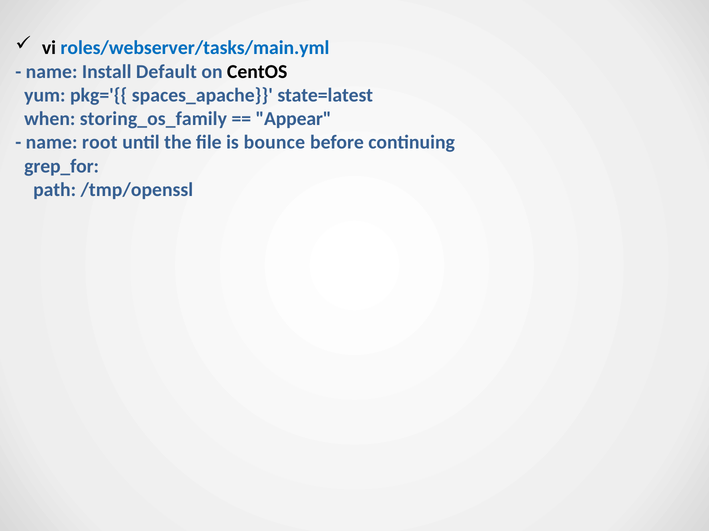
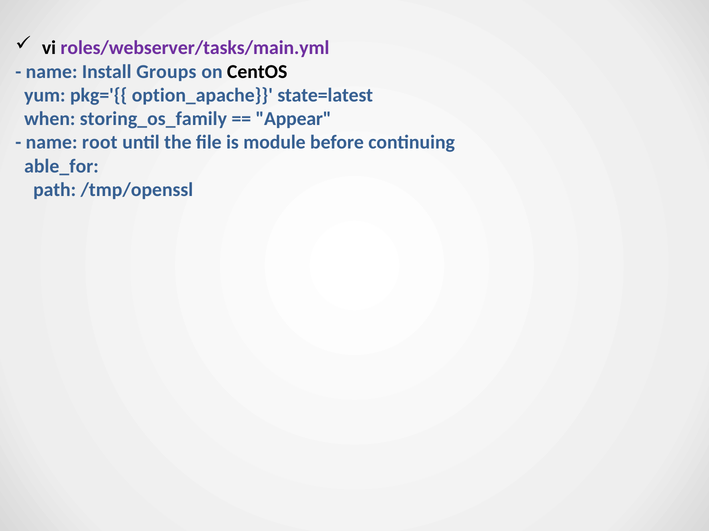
roles/webserver/tasks/main.yml colour: blue -> purple (195, 48)
Default: Default -> Groups (166, 72)
spaces_apache: spaces_apache -> option_apache (202, 95)
bounce: bounce -> module (274, 143)
grep_for: grep_for -> able_for (61, 166)
